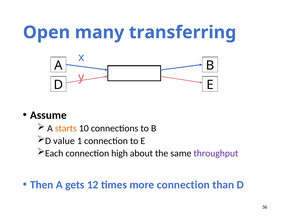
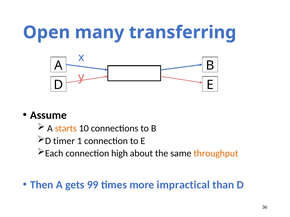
value: value -> timer (64, 141)
throughput colour: purple -> orange (216, 154)
12: 12 -> 99 (93, 185)
more connection: connection -> impractical (183, 185)
